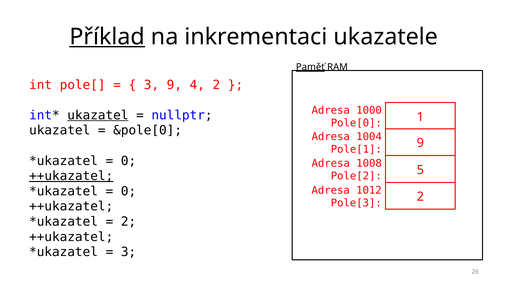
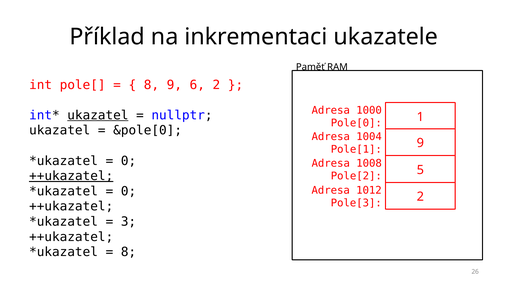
Příklad underline: present -> none (107, 37)
Paměť underline: present -> none (310, 67)
3: 3 -> 8 (151, 85)
4: 4 -> 6 (197, 85)
2: 2 -> 3 (128, 222)
3: 3 -> 8 (128, 253)
